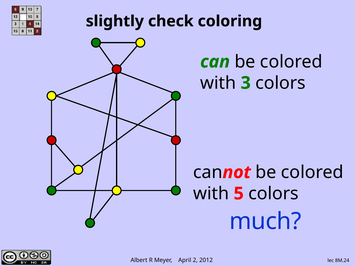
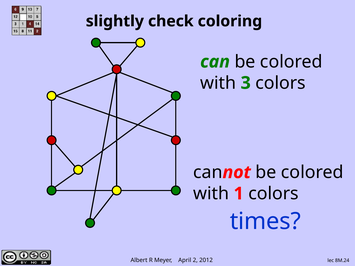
5: 5 -> 1 (239, 194)
much: much -> times (265, 221)
